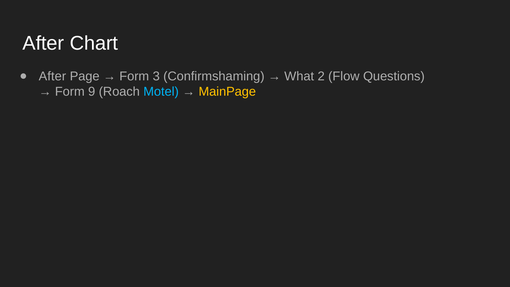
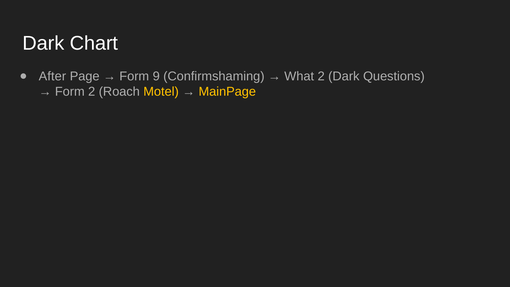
After: After -> Dark (43, 43)
3: 3 -> 9 (156, 76)
2 Flow: Flow -> Dark (344, 76)
Form 9: 9 -> 2 (92, 91)
Motel colour: light blue -> yellow (161, 91)
